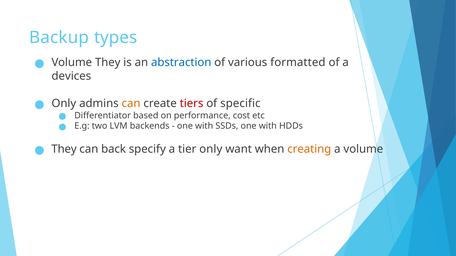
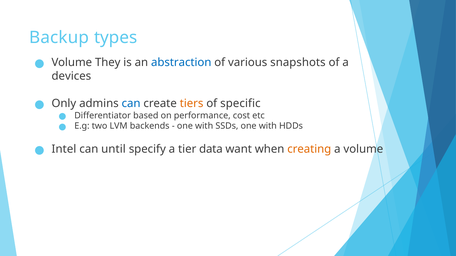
formatted: formatted -> snapshots (298, 63)
can colour: orange -> blue (131, 104)
tiers colour: red -> orange (192, 104)
They: They -> Intel (64, 149)
back: back -> until (113, 149)
tier only: only -> data (211, 149)
